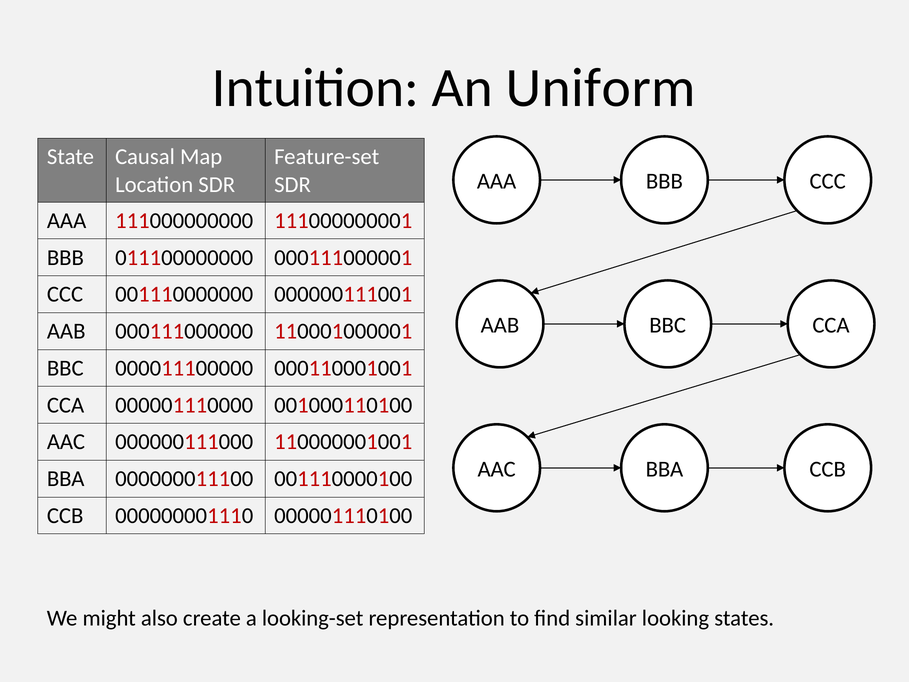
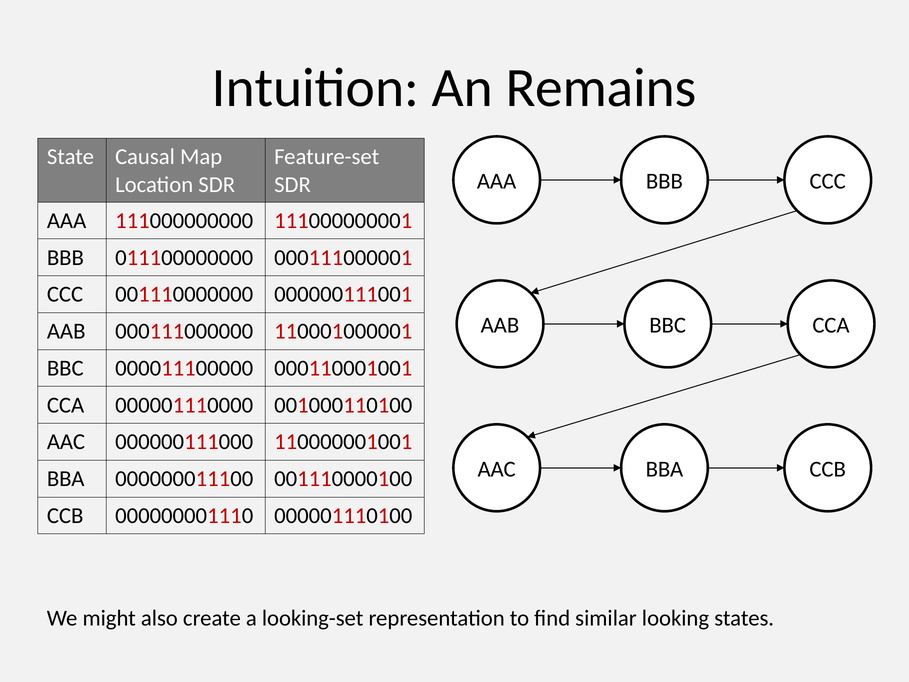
Uniform: Uniform -> Remains (601, 88)
